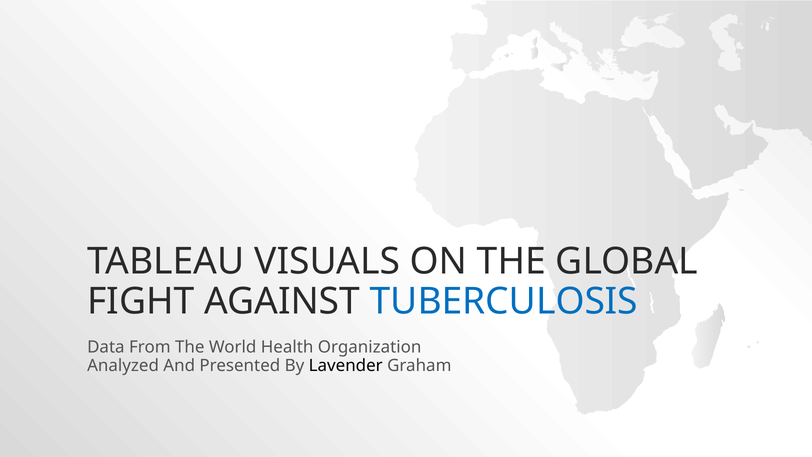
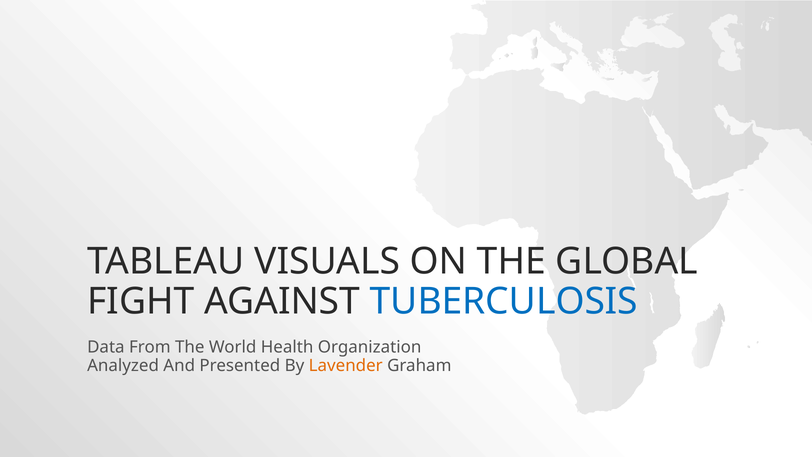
Lavender colour: black -> orange (346, 365)
